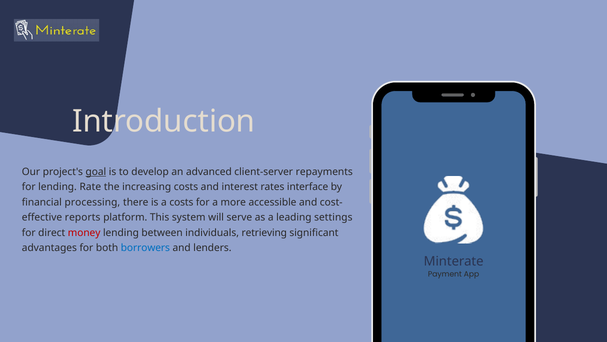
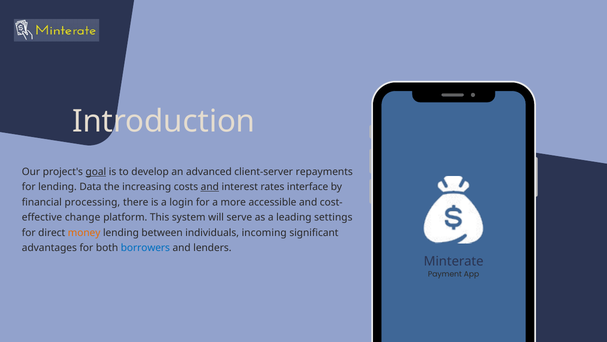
Rate: Rate -> Data (90, 187)
and underline: none -> present (210, 187)
a costs: costs -> login (181, 202)
reports: reports -> change (83, 217)
money colour: red -> orange (84, 232)
retrieving: retrieving -> incoming (264, 232)
